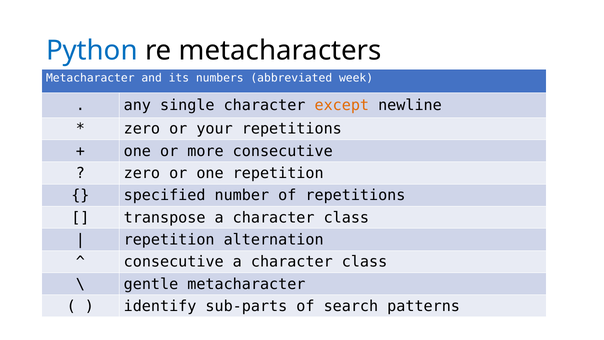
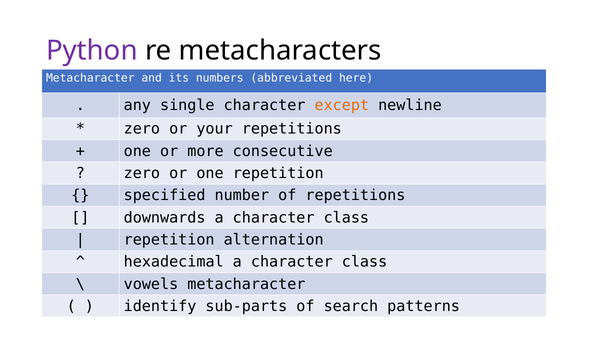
Python colour: blue -> purple (92, 51)
week: week -> here (356, 78)
transpose: transpose -> downwards (165, 217)
consecutive: consecutive -> hexadecimal (174, 262)
gentle: gentle -> vowels (151, 284)
